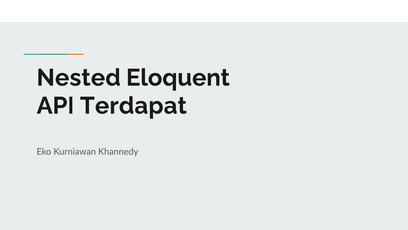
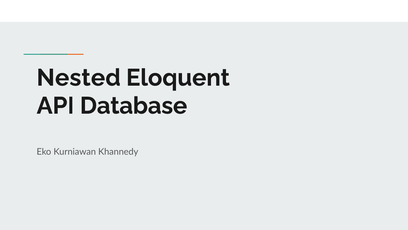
Terdapat: Terdapat -> Database (134, 106)
